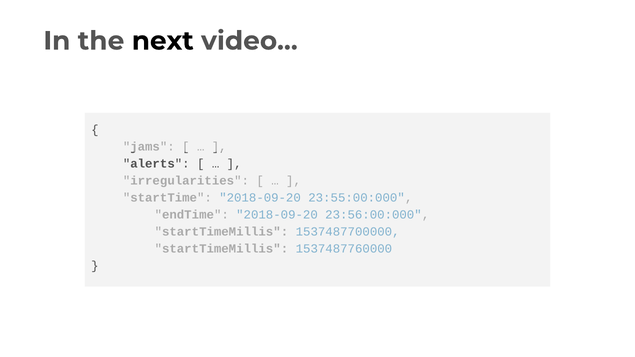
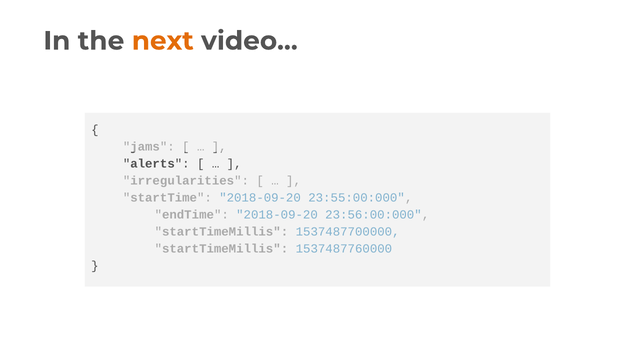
next colour: black -> orange (163, 41)
